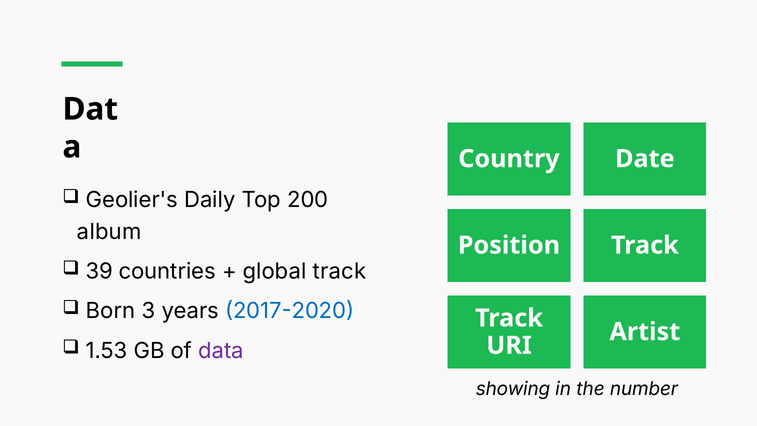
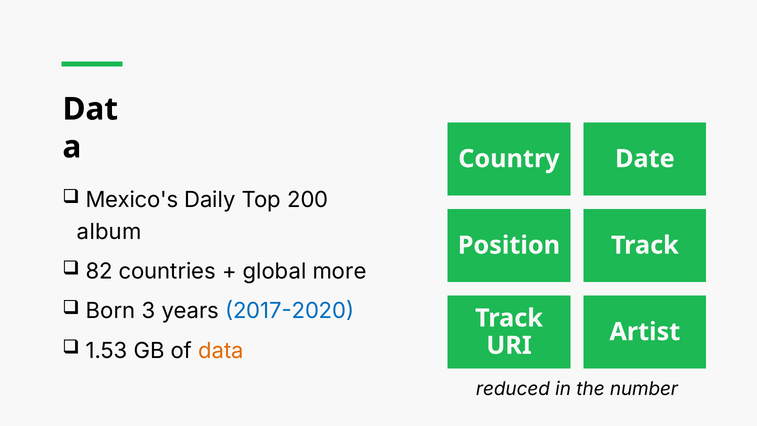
Geolier's: Geolier's -> Mexico's (132, 200)
39: 39 -> 82 (99, 271)
global track: track -> more (339, 271)
data colour: purple -> orange (221, 351)
showing: showing -> reduced (513, 389)
